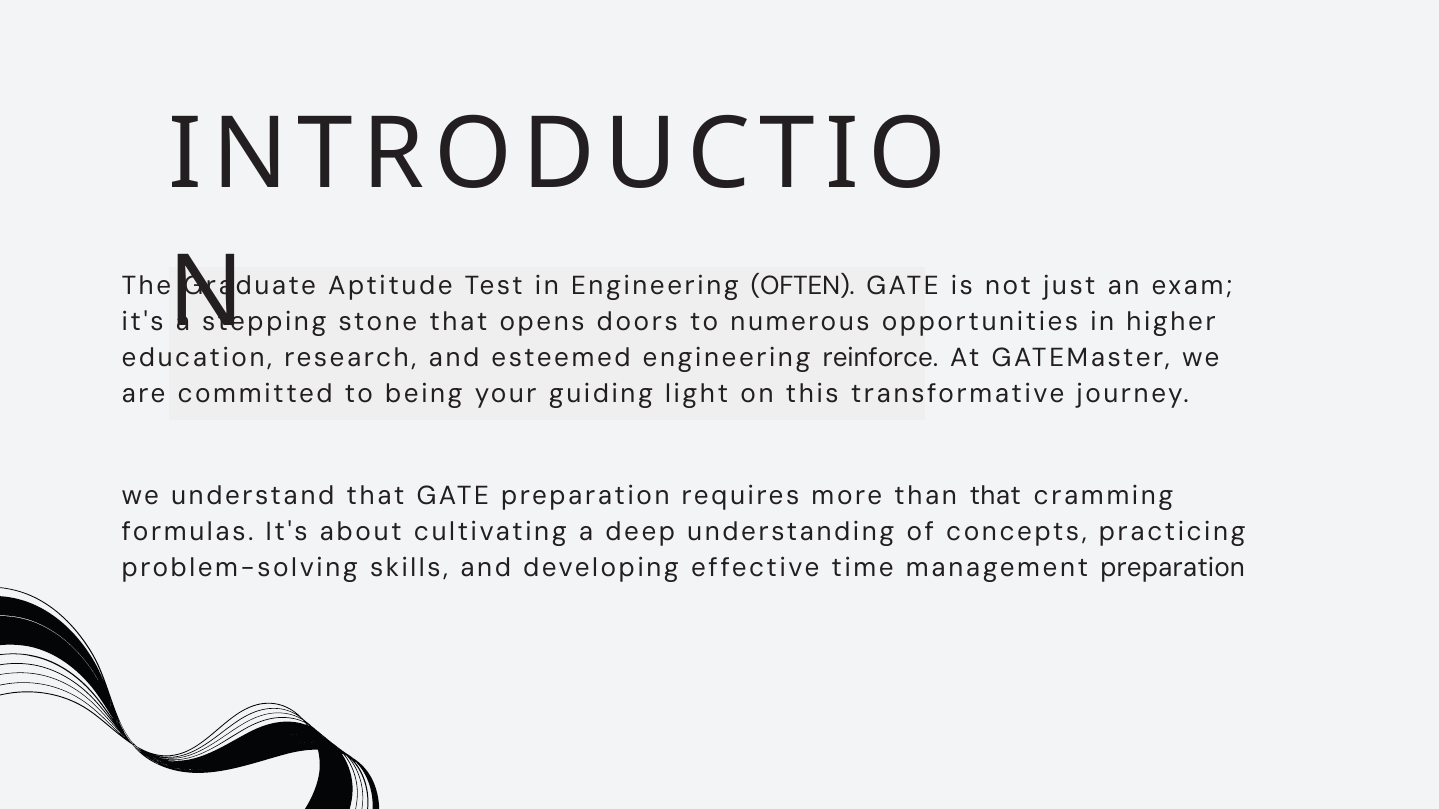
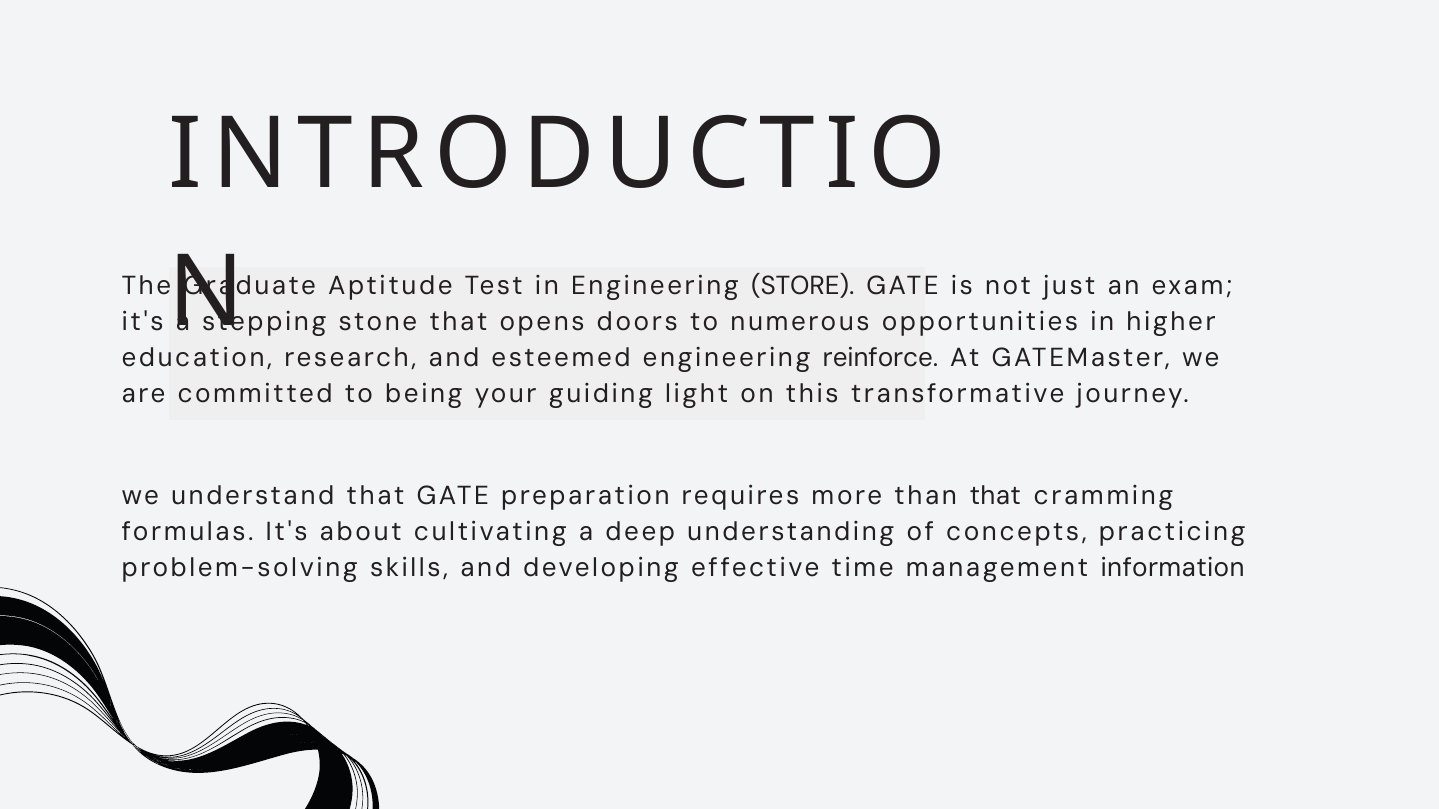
OFTEN: OFTEN -> STORE (803, 286)
management preparation: preparation -> information (1173, 568)
